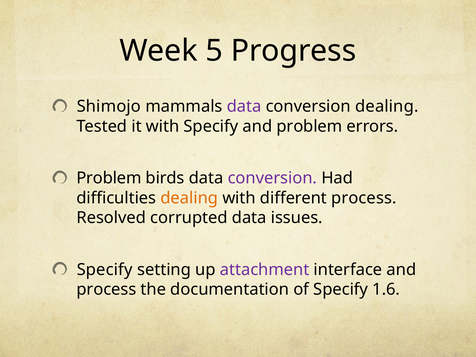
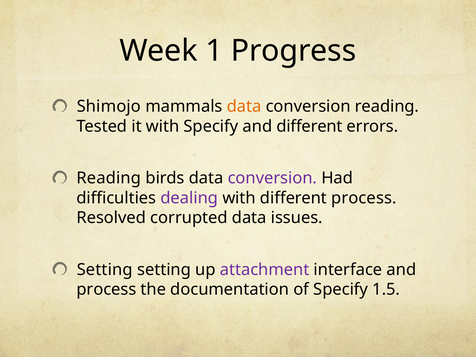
5: 5 -> 1 (214, 51)
data colour: purple -> orange (244, 107)
conversion dealing: dealing -> reading (387, 107)
and problem: problem -> different (309, 126)
Problem: Problem -> Reading (109, 178)
dealing colour: orange -> purple (189, 198)
Specify: Specify -> Setting (105, 270)
1.6: 1.6 -> 1.5 (386, 289)
